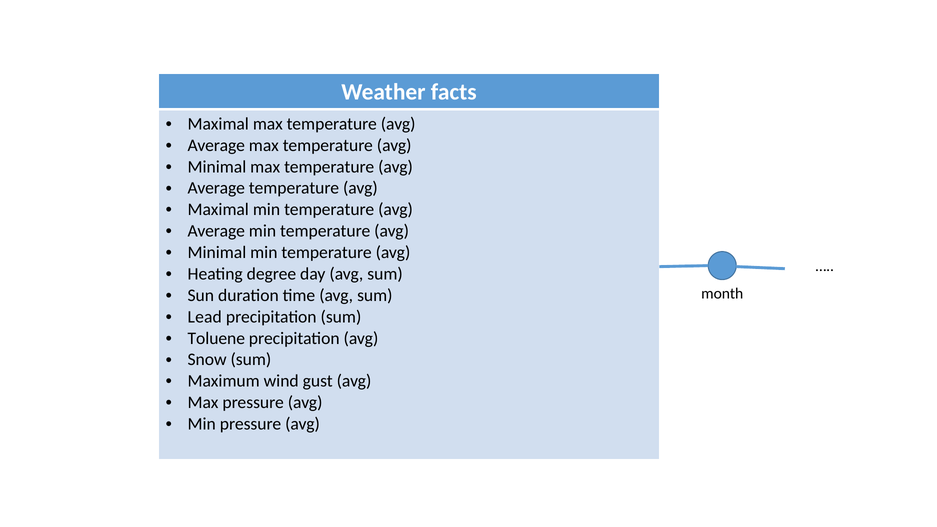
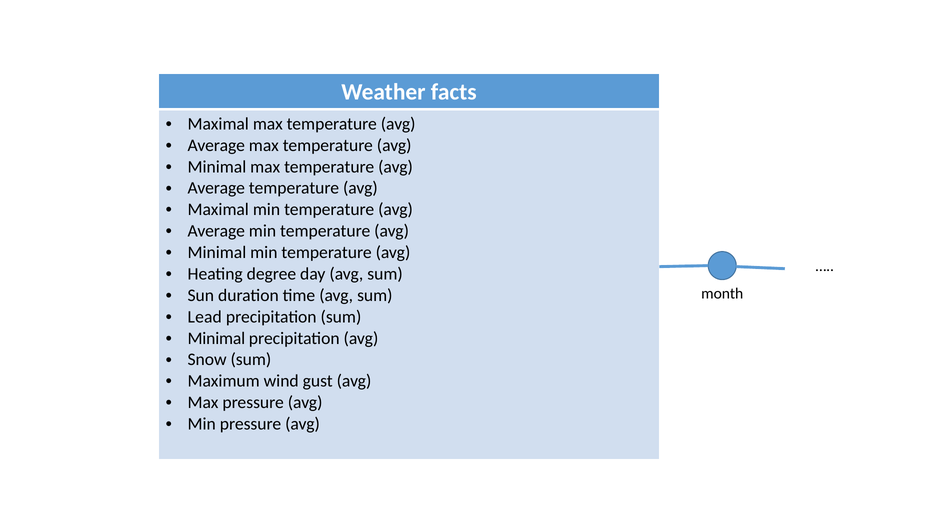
Toluene: Toluene -> Minimal (216, 338)
